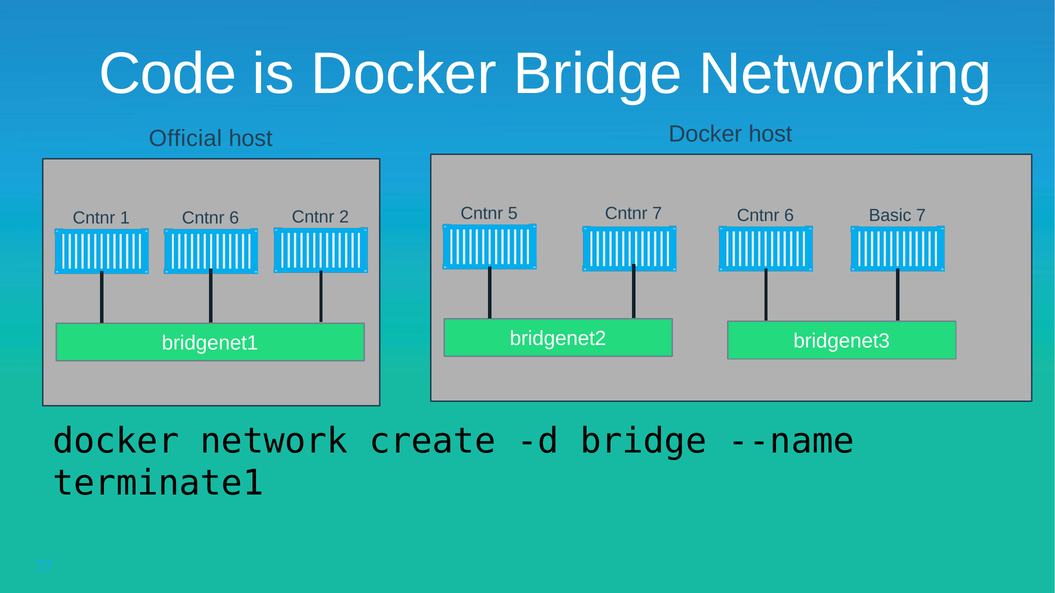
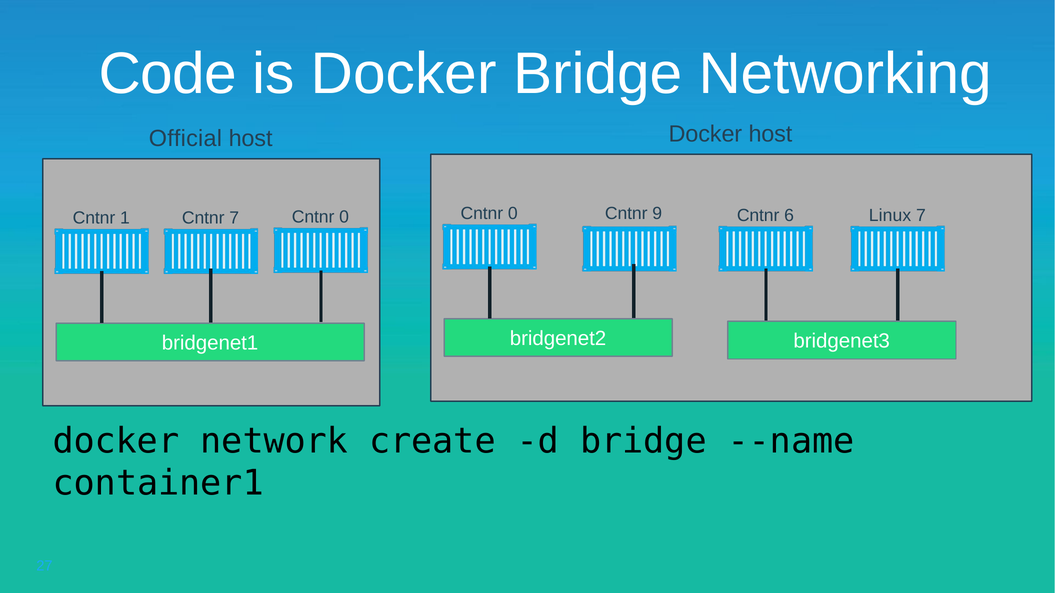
5: 5 -> 0 (513, 214)
Cntnr 7: 7 -> 9 (657, 214)
Basic: Basic -> Linux (890, 216)
1 Cntnr 6: 6 -> 7 (234, 218)
2: 2 -> 0 (344, 217)
terminate1: terminate1 -> container1 (158, 484)
